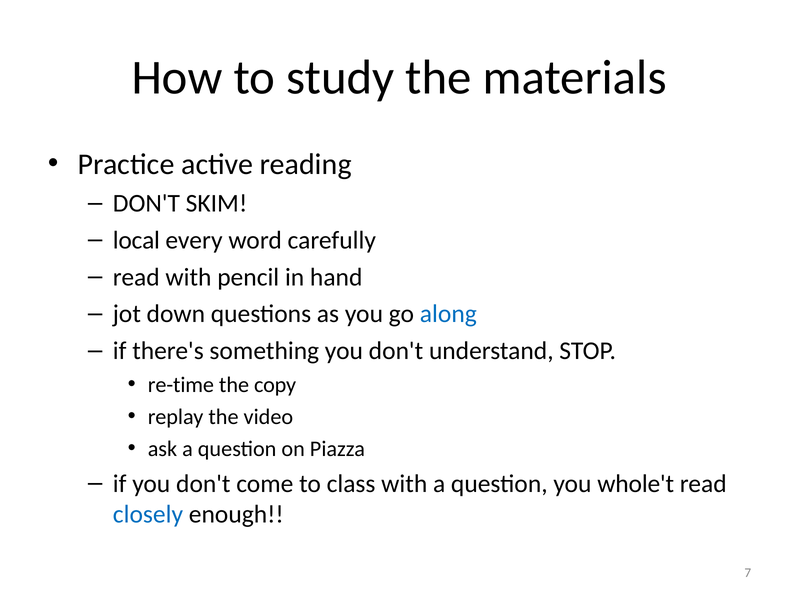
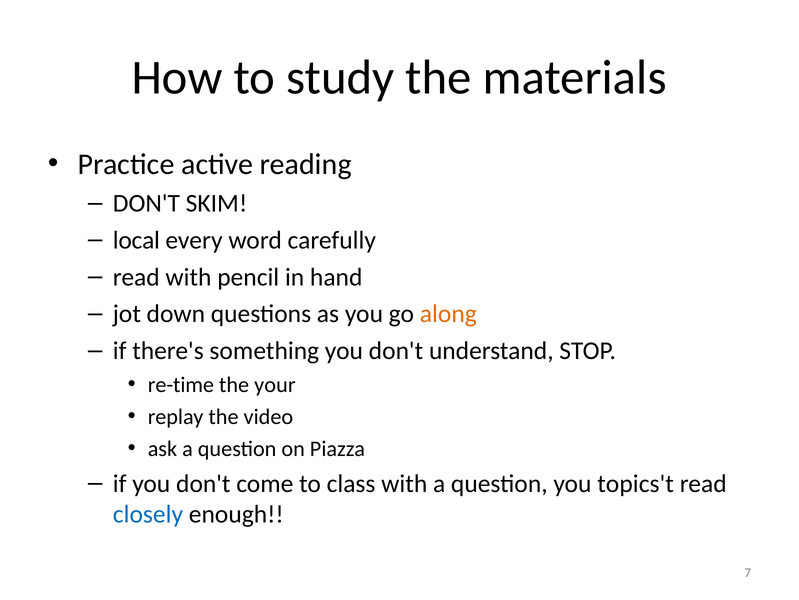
along colour: blue -> orange (448, 314)
copy: copy -> your (275, 384)
whole't: whole't -> topics't (636, 483)
